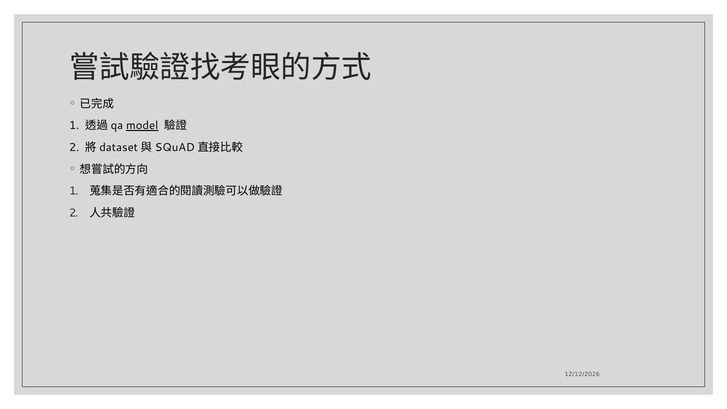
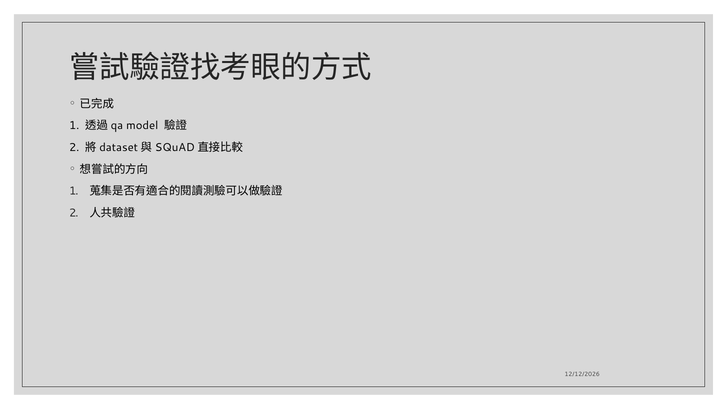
model underline: present -> none (142, 126)
